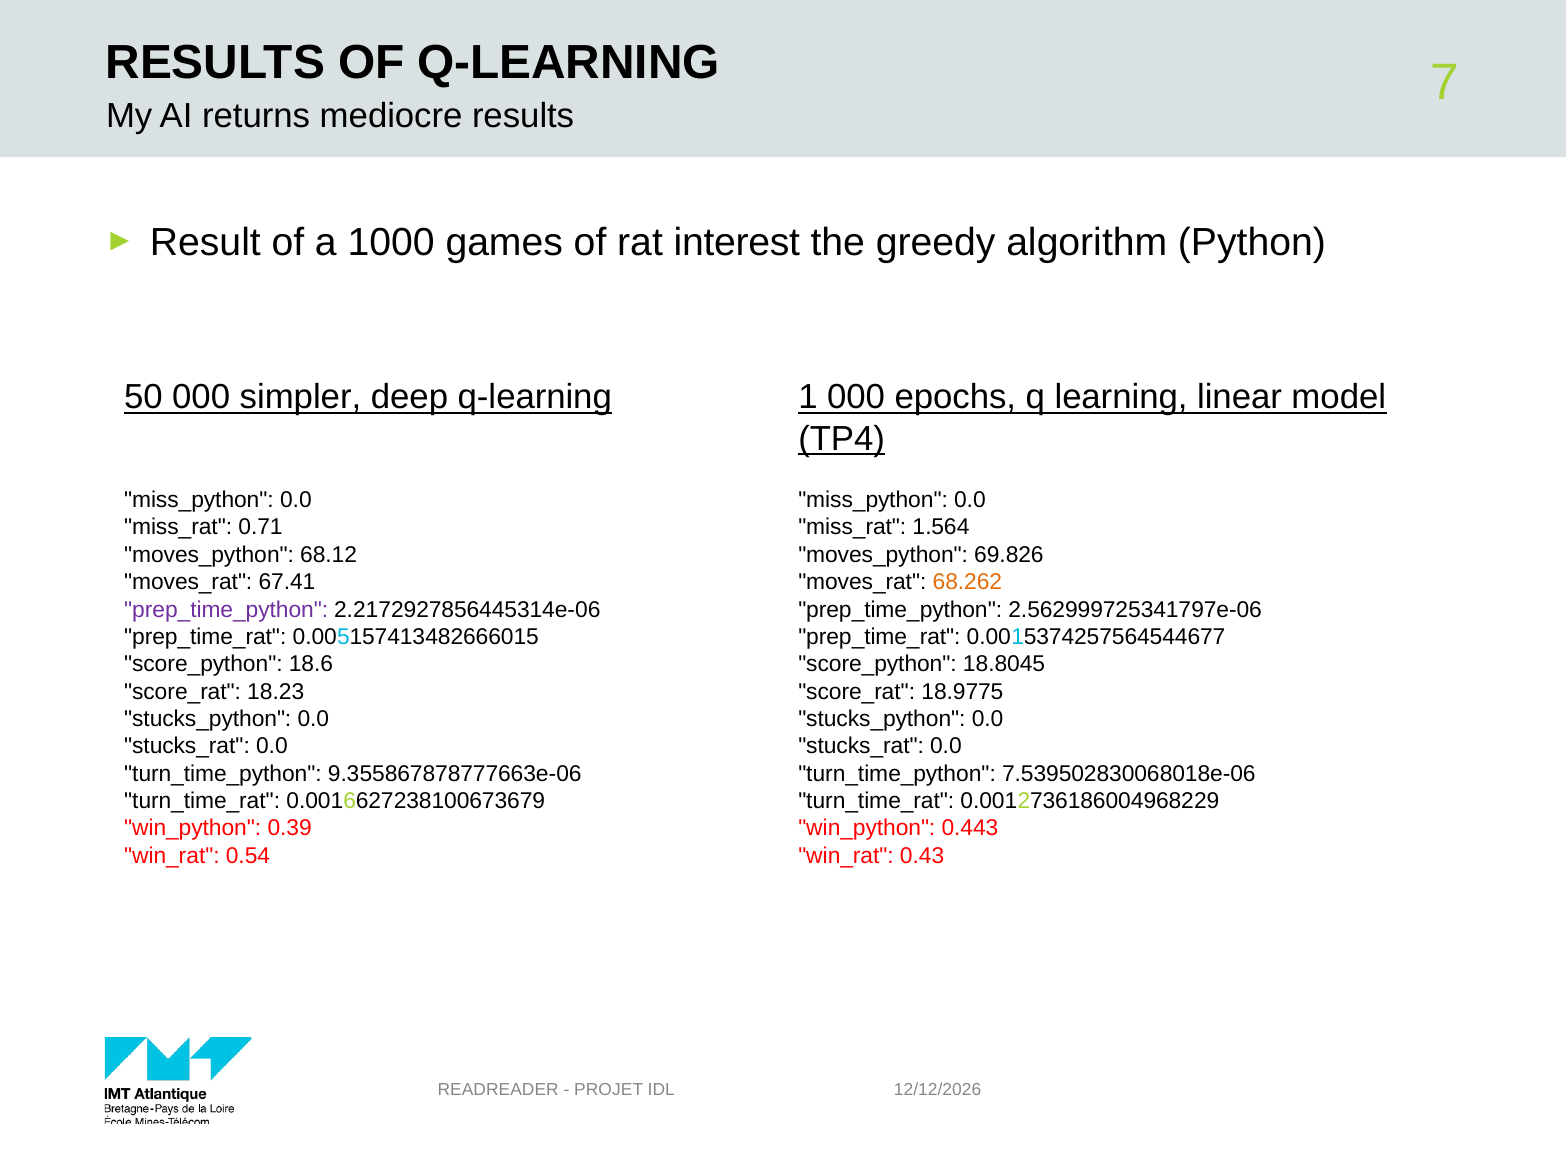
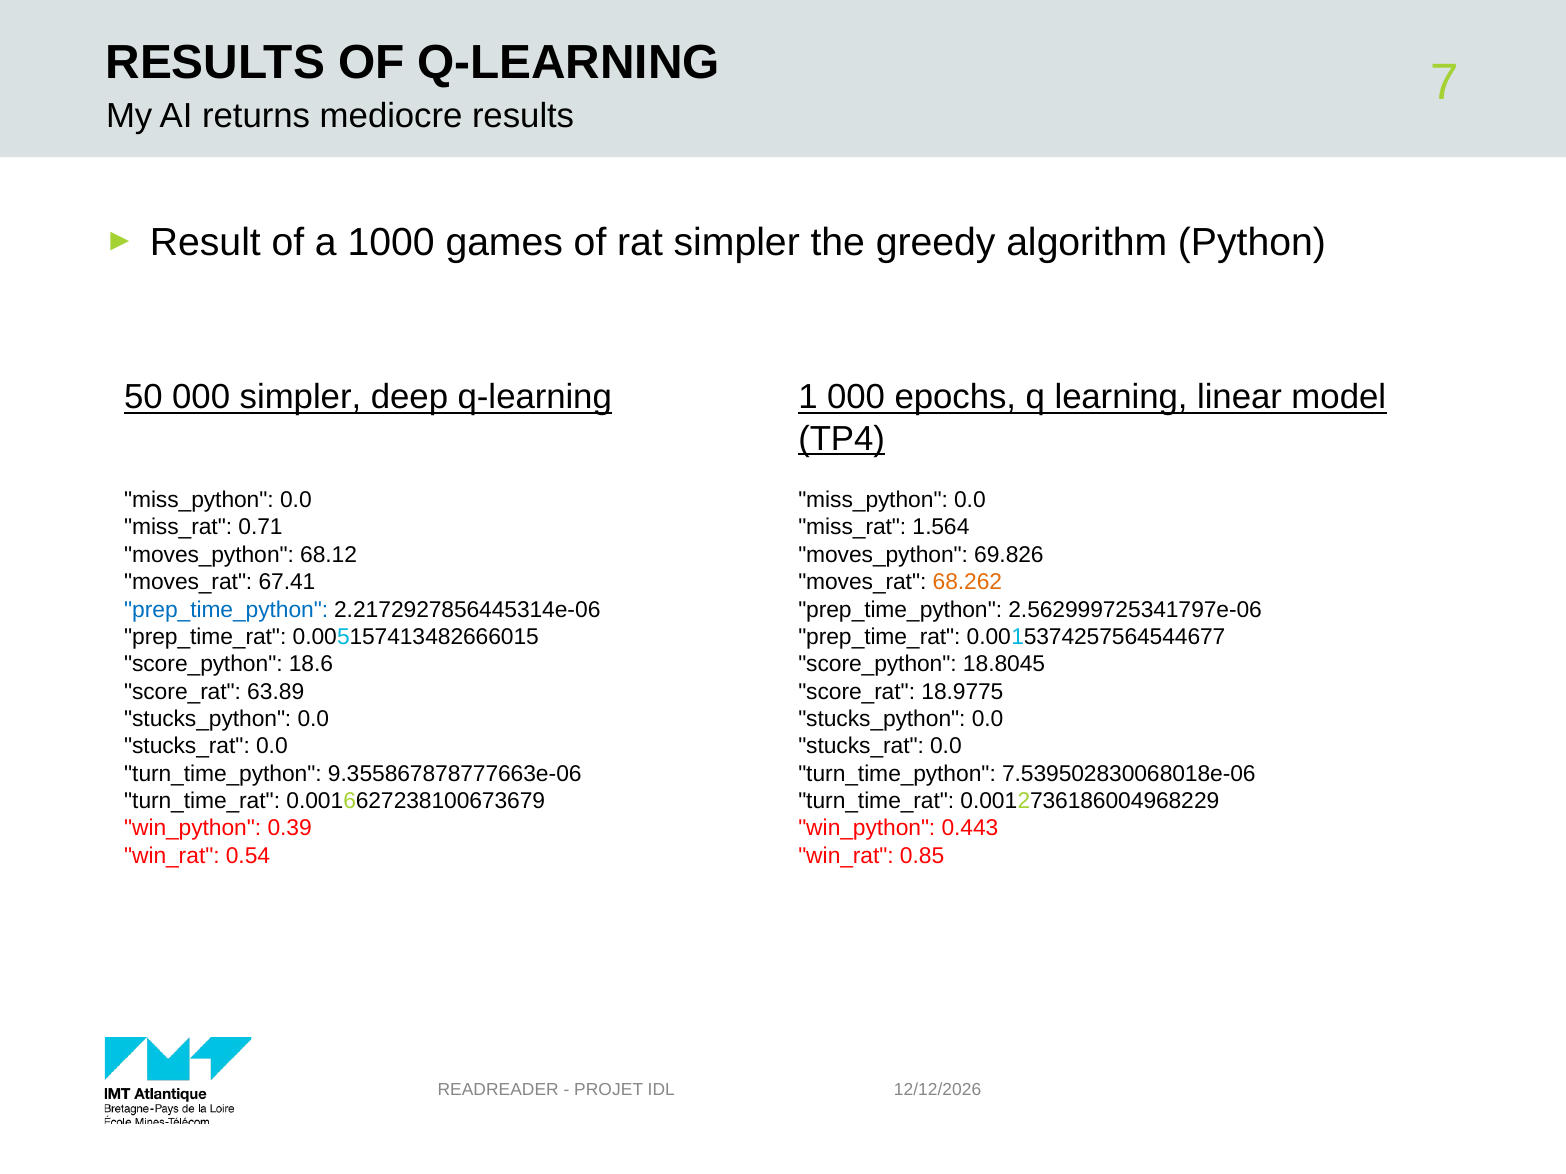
rat interest: interest -> simpler (737, 242)
prep_time_python colour: purple -> blue (226, 610)
18.23: 18.23 -> 63.89 (276, 692)
0.43: 0.43 -> 0.85 (922, 856)
